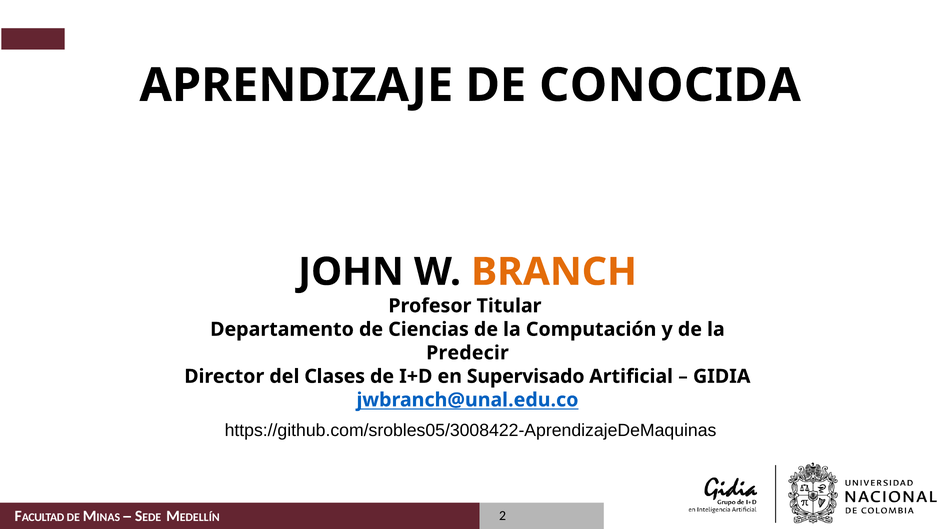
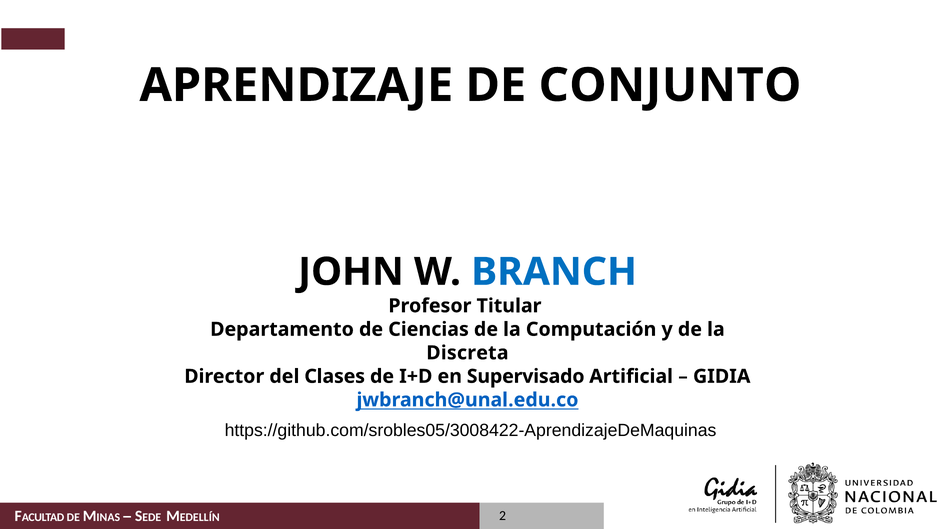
CONOCIDA: CONOCIDA -> CONJUNTO (670, 85)
BRANCH colour: orange -> blue (554, 272)
Predecir: Predecir -> Discreta (467, 353)
